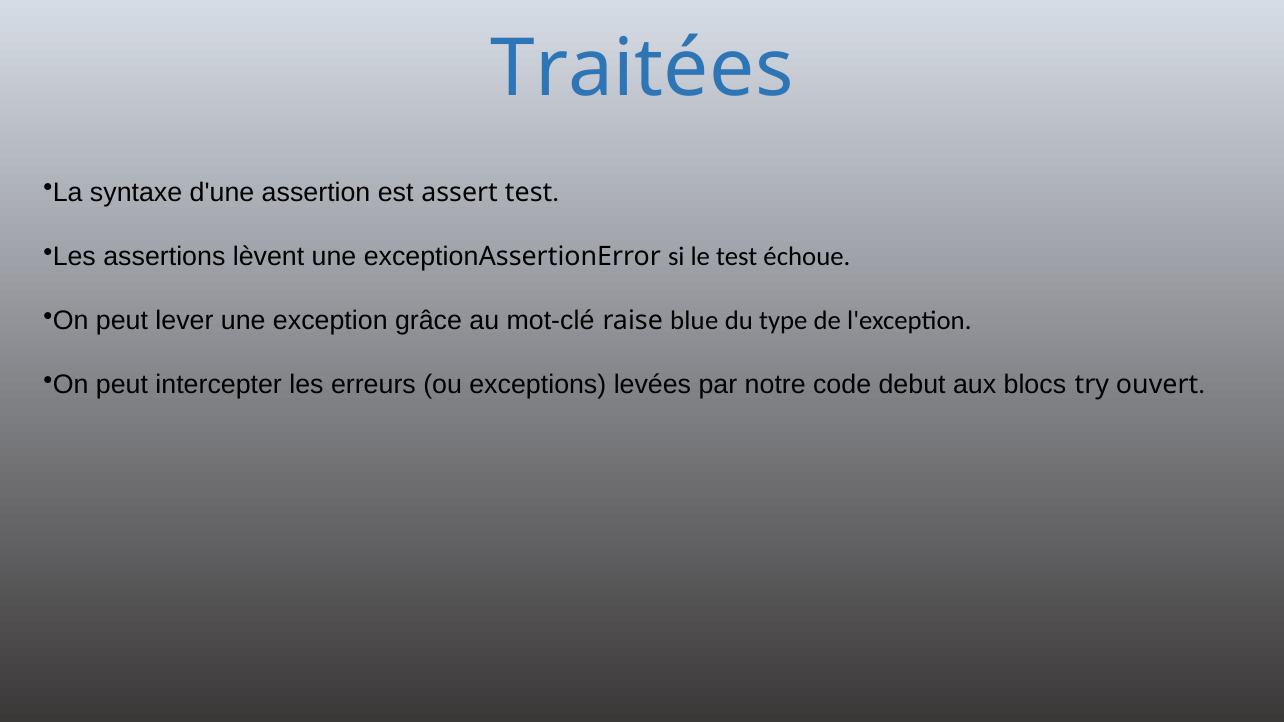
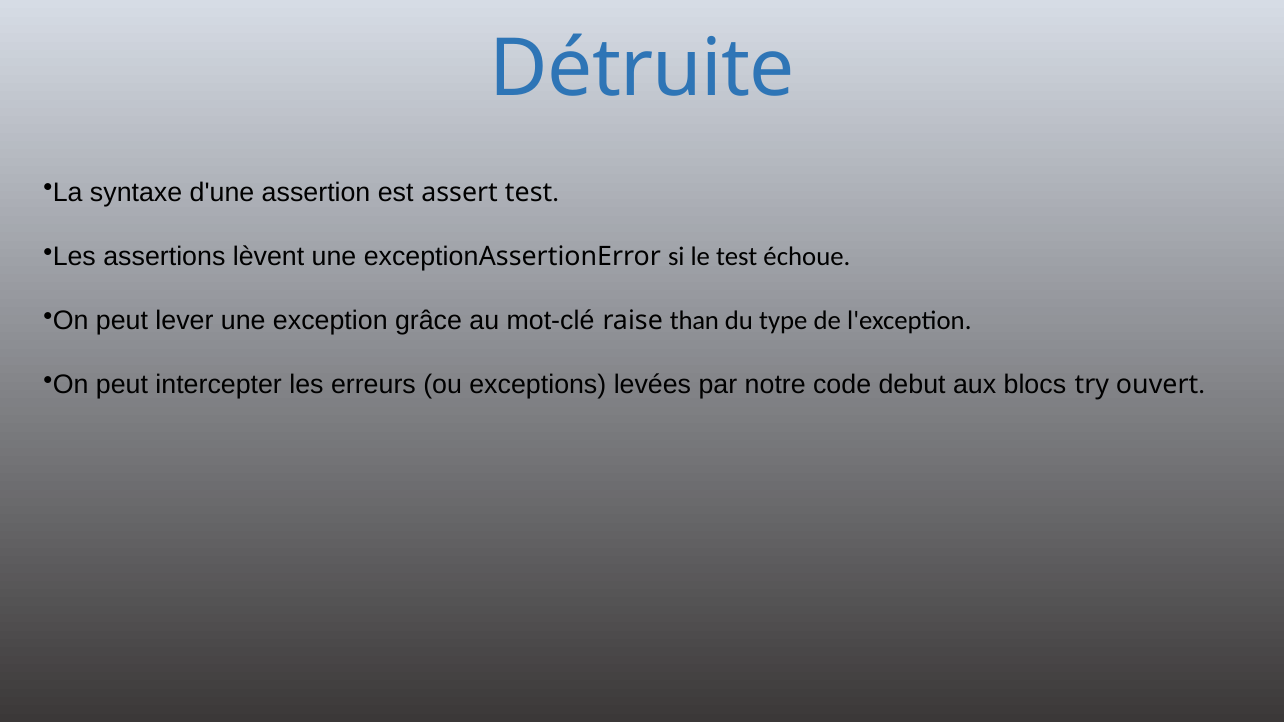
Traitées: Traitées -> Détruite (642, 69)
blue: blue -> than (694, 321)
